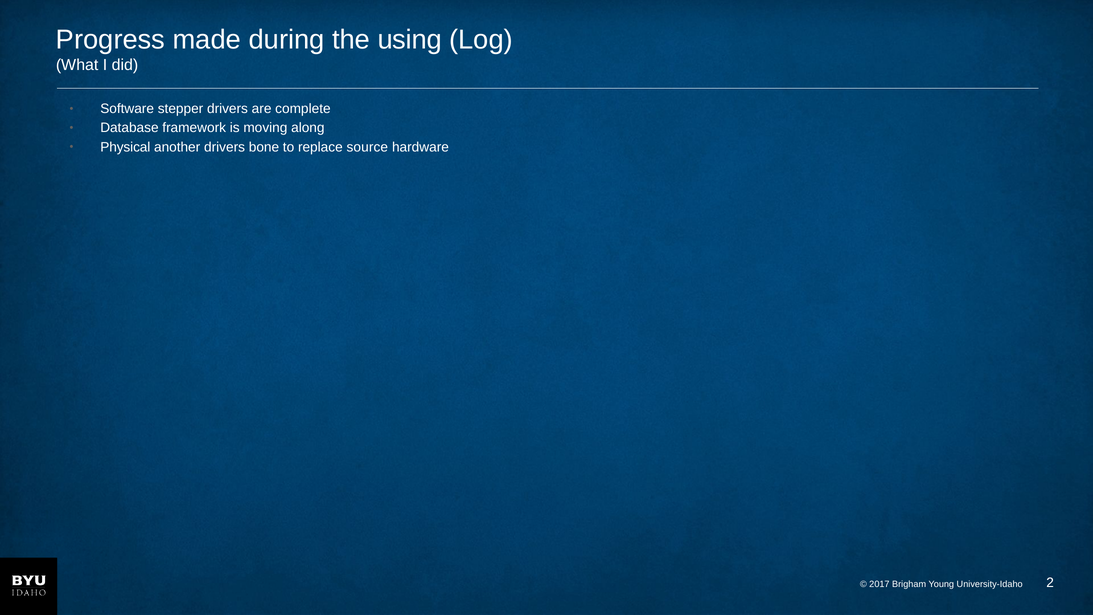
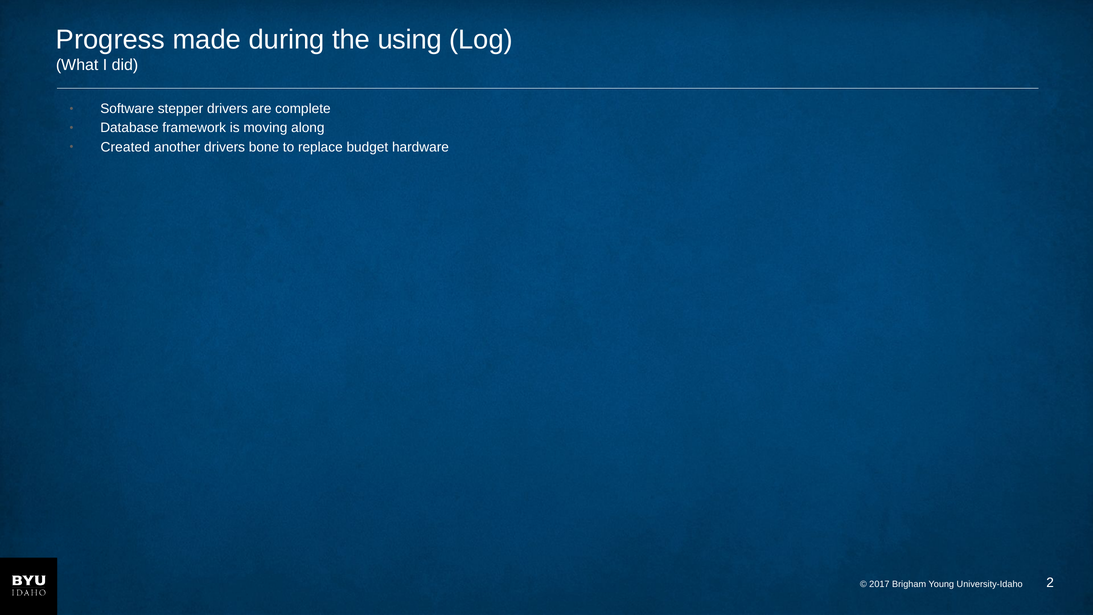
Physical: Physical -> Created (125, 147)
source: source -> budget (367, 147)
